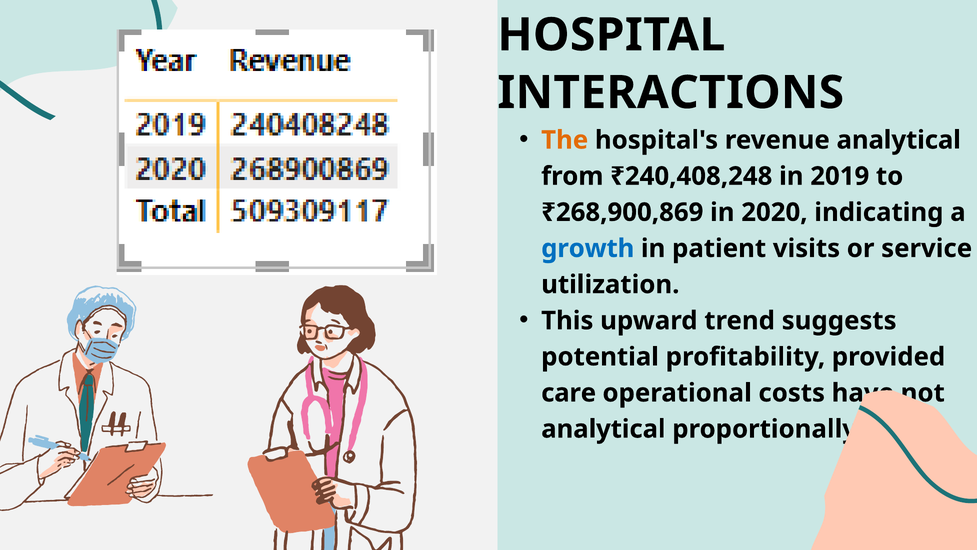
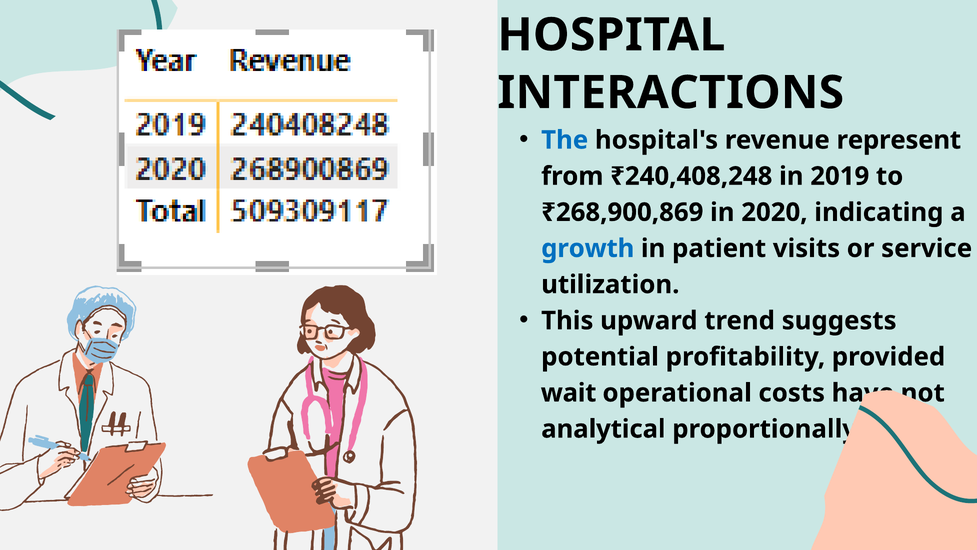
The colour: orange -> blue (565, 140)
revenue analytical: analytical -> represent (899, 140)
care: care -> wait (569, 393)
